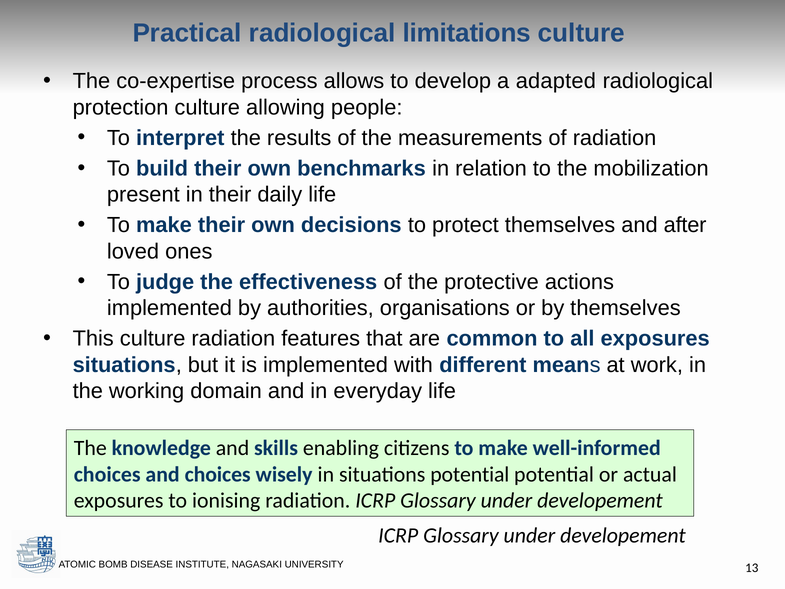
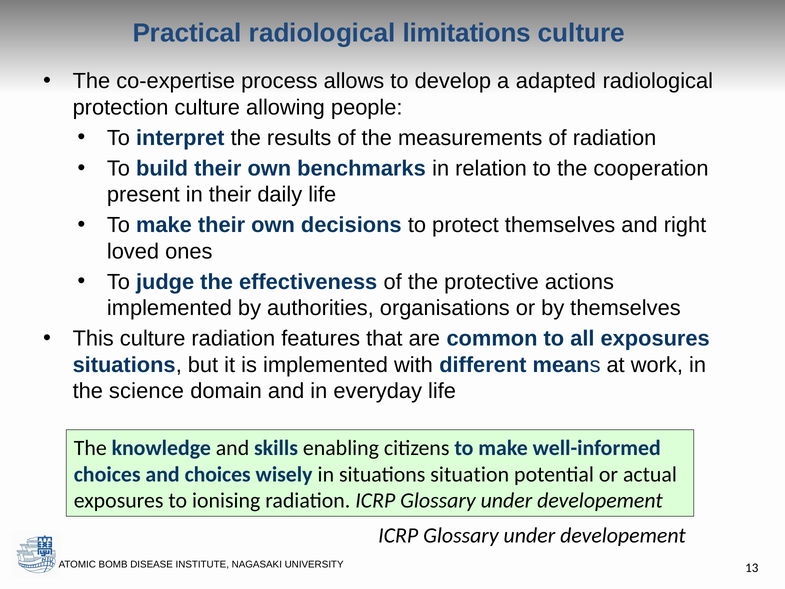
mobilization: mobilization -> cooperation (651, 168)
after: after -> right (685, 225)
working: working -> science (146, 391)
situations potential: potential -> situation (470, 474)
